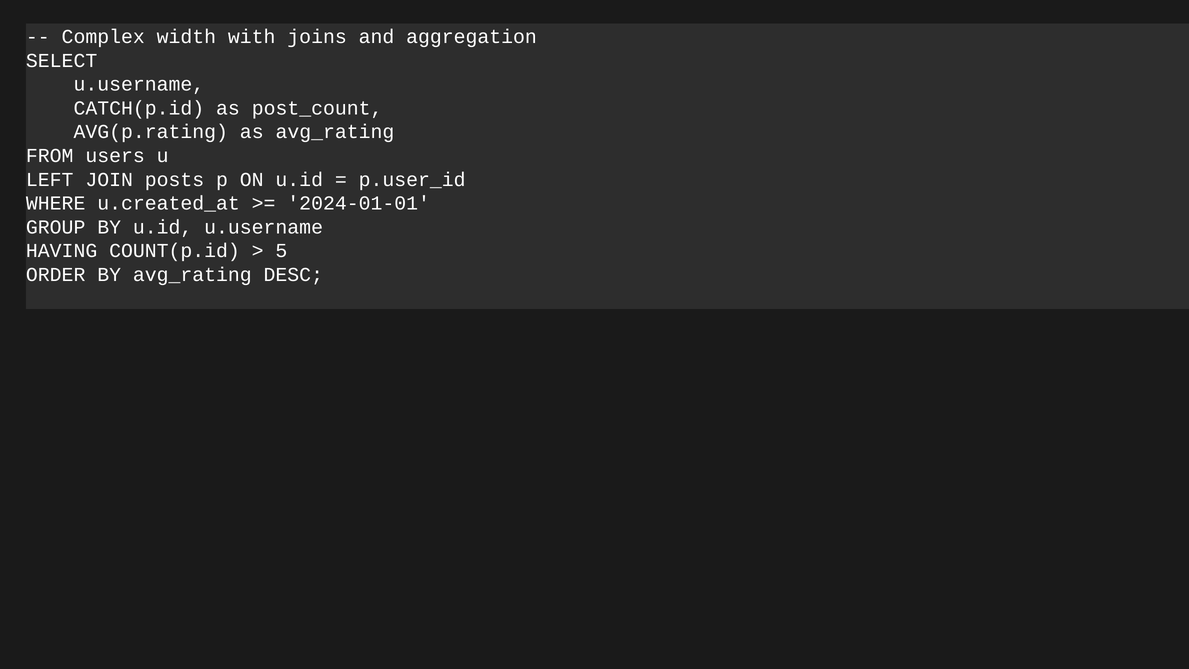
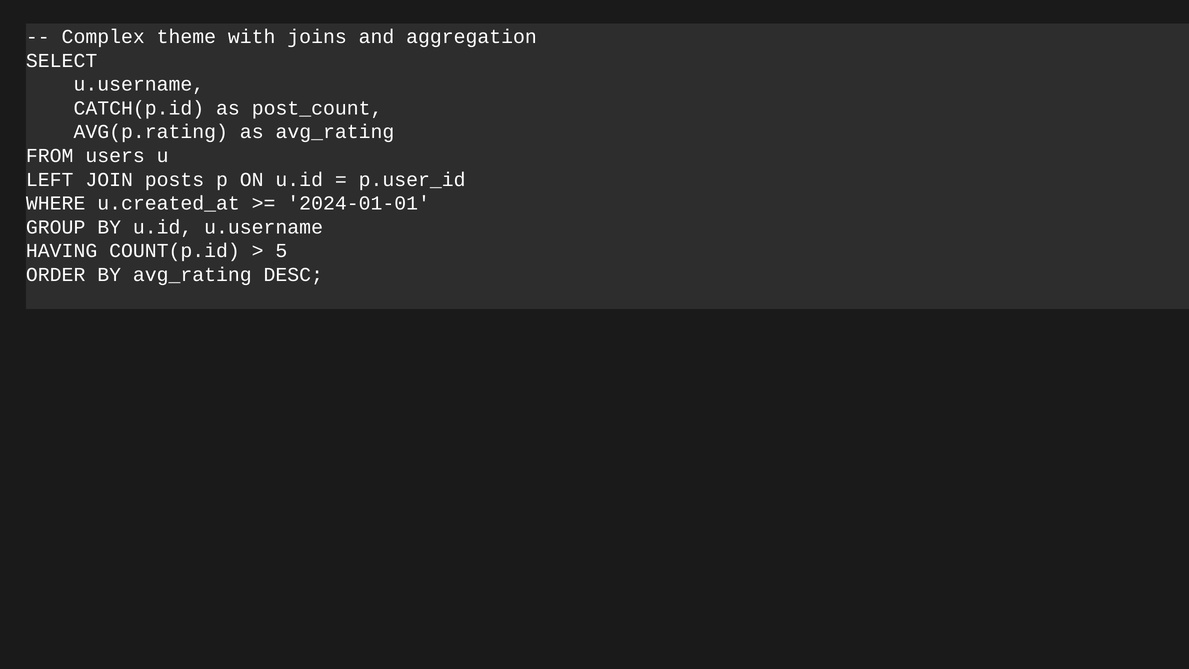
width: width -> theme (186, 37)
